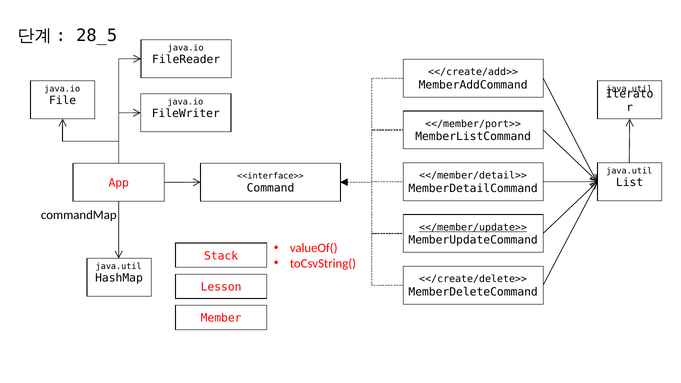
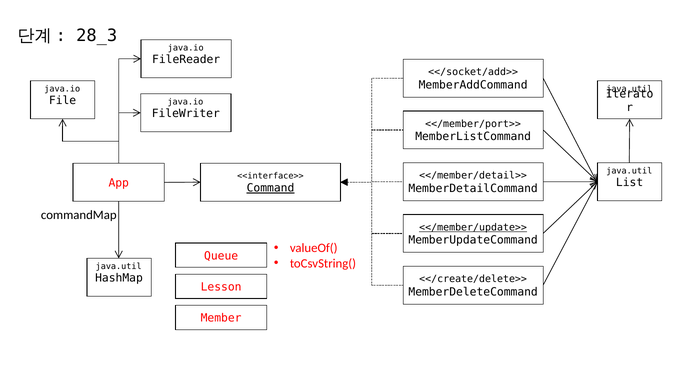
28_5: 28_5 -> 28_3 (97, 36)
<</create/add>>: <</create/add>> -> <</socket/add>> (473, 72)
Command underline: none -> present (271, 188)
Stack: Stack -> Queue (221, 256)
